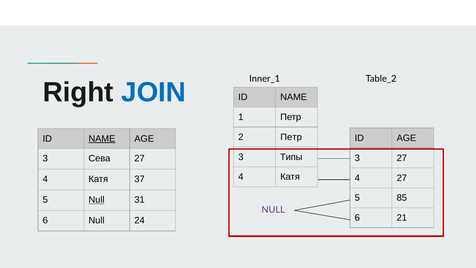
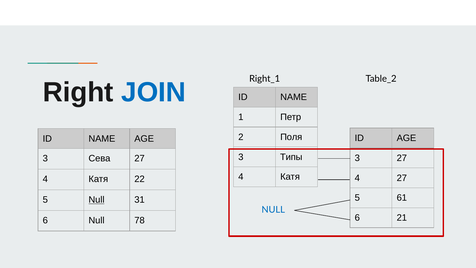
Inner_1: Inner_1 -> Right_1 (265, 79)
2 Петр: Петр -> Поля (291, 137)
NAME underline: present -> none (102, 139)
37: 37 -> 22 (140, 179)
85: 85 -> 61 (402, 198)
NULL colour: purple -> blue (273, 210)
24: 24 -> 78 (140, 220)
